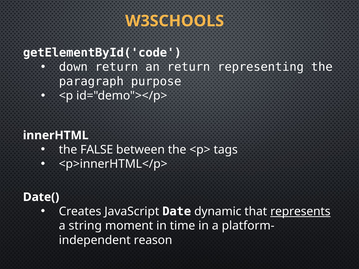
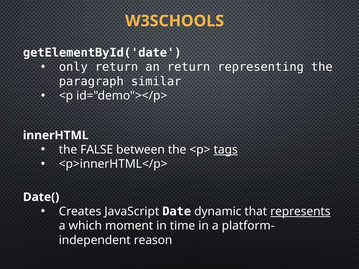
getElementById('code: getElementById('code -> getElementById('date (102, 53)
down: down -> only (73, 67)
purpose: purpose -> similar (156, 81)
tags underline: none -> present (226, 150)
string: string -> which (85, 226)
